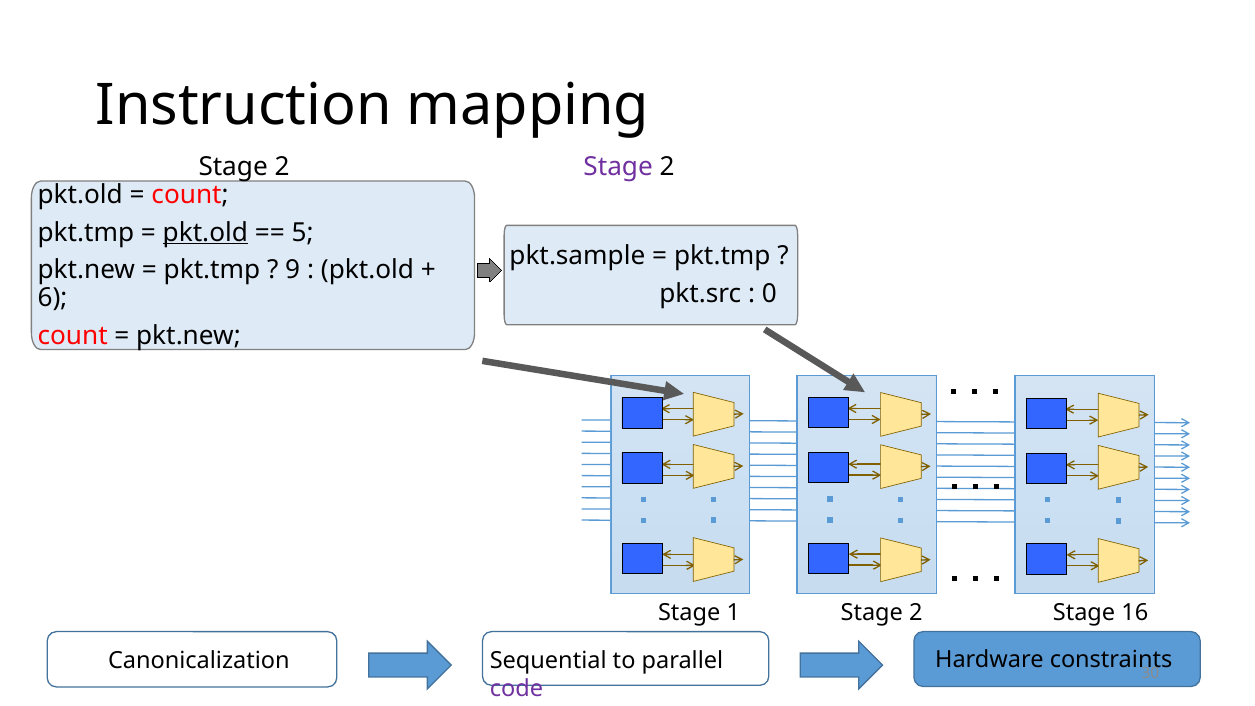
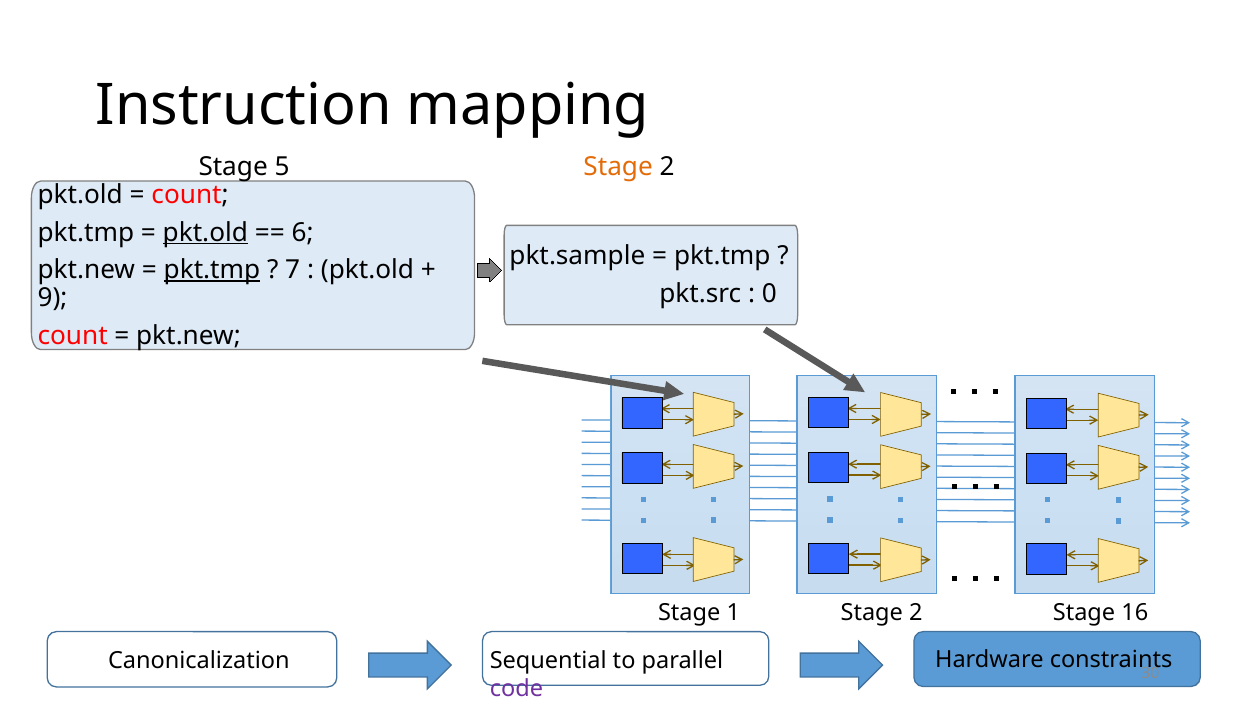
Stage colour: purple -> orange (618, 167)
2: 2 -> 5 (282, 167)
5: 5 -> 6 (303, 232)
pkt.tmp underline: none -> present (212, 270)
9: 9 -> 7 (293, 270)
6: 6 -> 9 (52, 298)
